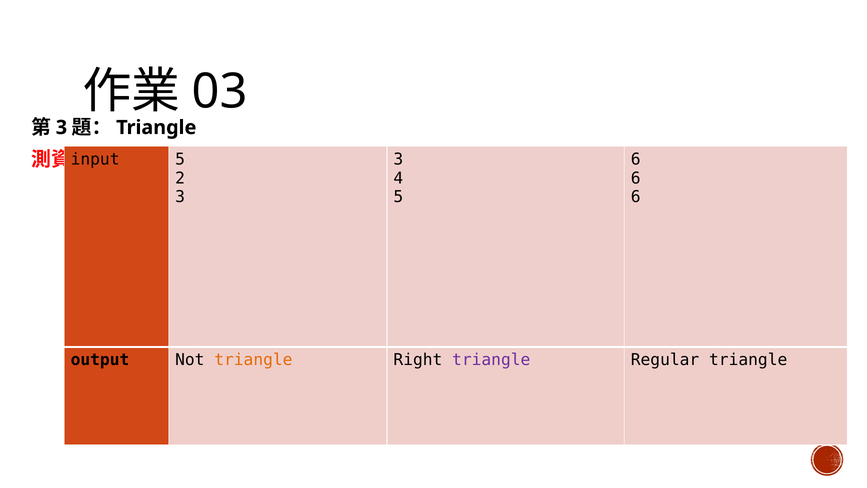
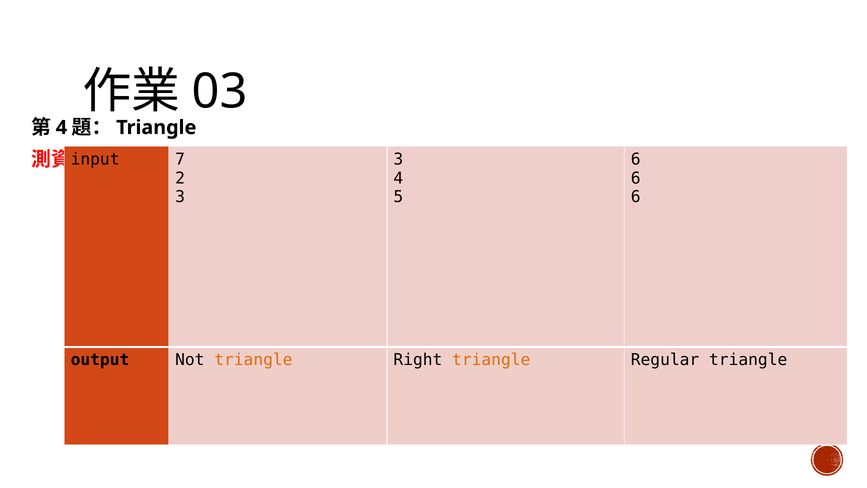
3: 3 -> 4 (61, 127)
5: 5 -> 7 (180, 159)
triangle colour: purple -> orange (491, 360)
